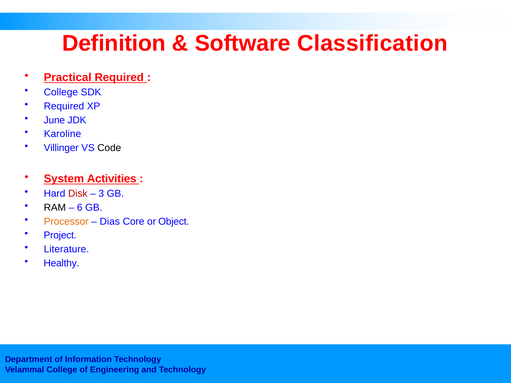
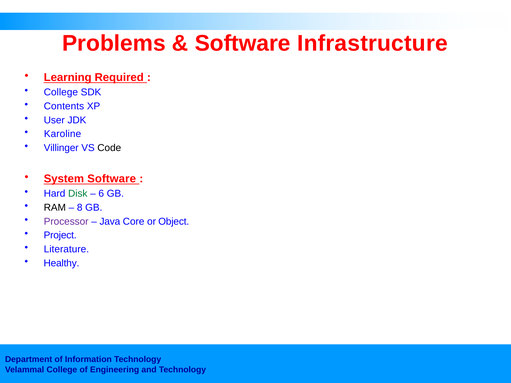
Definition: Definition -> Problems (114, 43)
Classification: Classification -> Infrastructure (372, 43)
Practical: Practical -> Learning (68, 78)
Required: Required -> Contents (64, 106)
June: June -> User (54, 120)
System Activities: Activities -> Software (112, 179)
Disk colour: red -> green (78, 194)
3: 3 -> 6 (101, 194)
6: 6 -> 8 (80, 208)
Processor colour: orange -> purple (66, 222)
Dias: Dias -> Java (110, 222)
